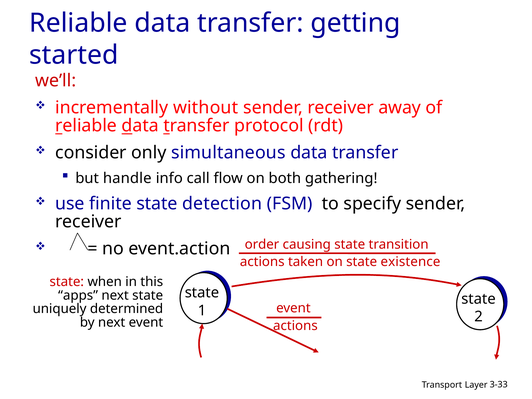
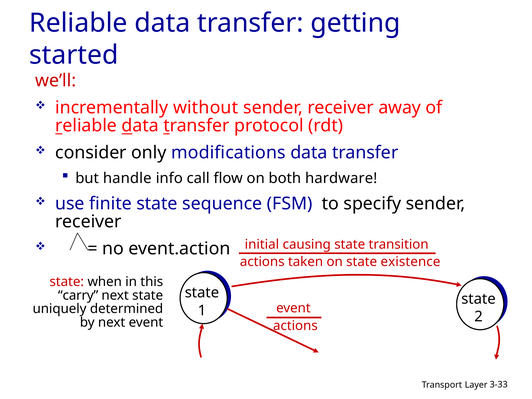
simultaneous: simultaneous -> modifications (228, 153)
gathering: gathering -> hardware (341, 178)
detection: detection -> sequence (222, 204)
order: order -> initial (262, 244)
apps: apps -> carry (78, 295)
